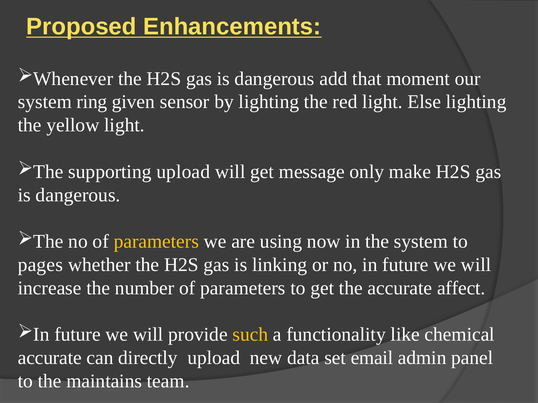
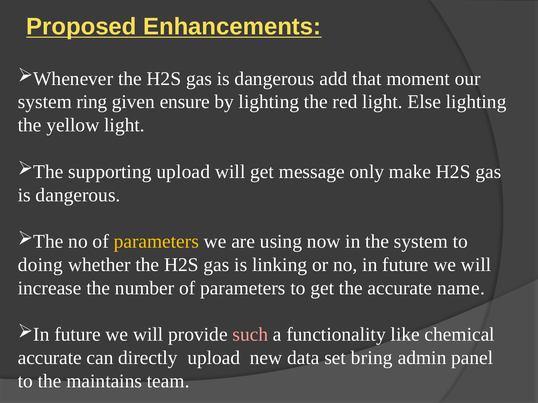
sensor: sensor -> ensure (185, 102)
pages: pages -> doing (40, 265)
affect: affect -> name (461, 288)
such colour: yellow -> pink (250, 335)
email: email -> bring (372, 358)
